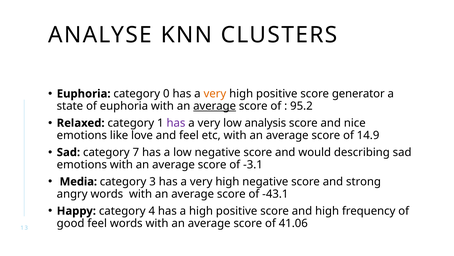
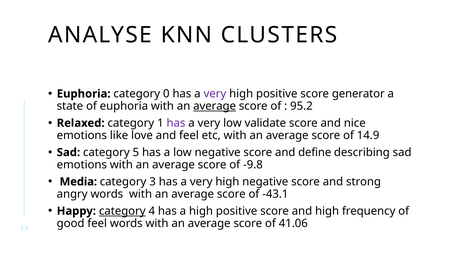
very colour: orange -> purple (215, 94)
analysis: analysis -> validate (265, 123)
7: 7 -> 5 (136, 152)
would: would -> define (315, 152)
-3.1: -3.1 -> -9.8 (253, 164)
category underline: none -> present (122, 210)
